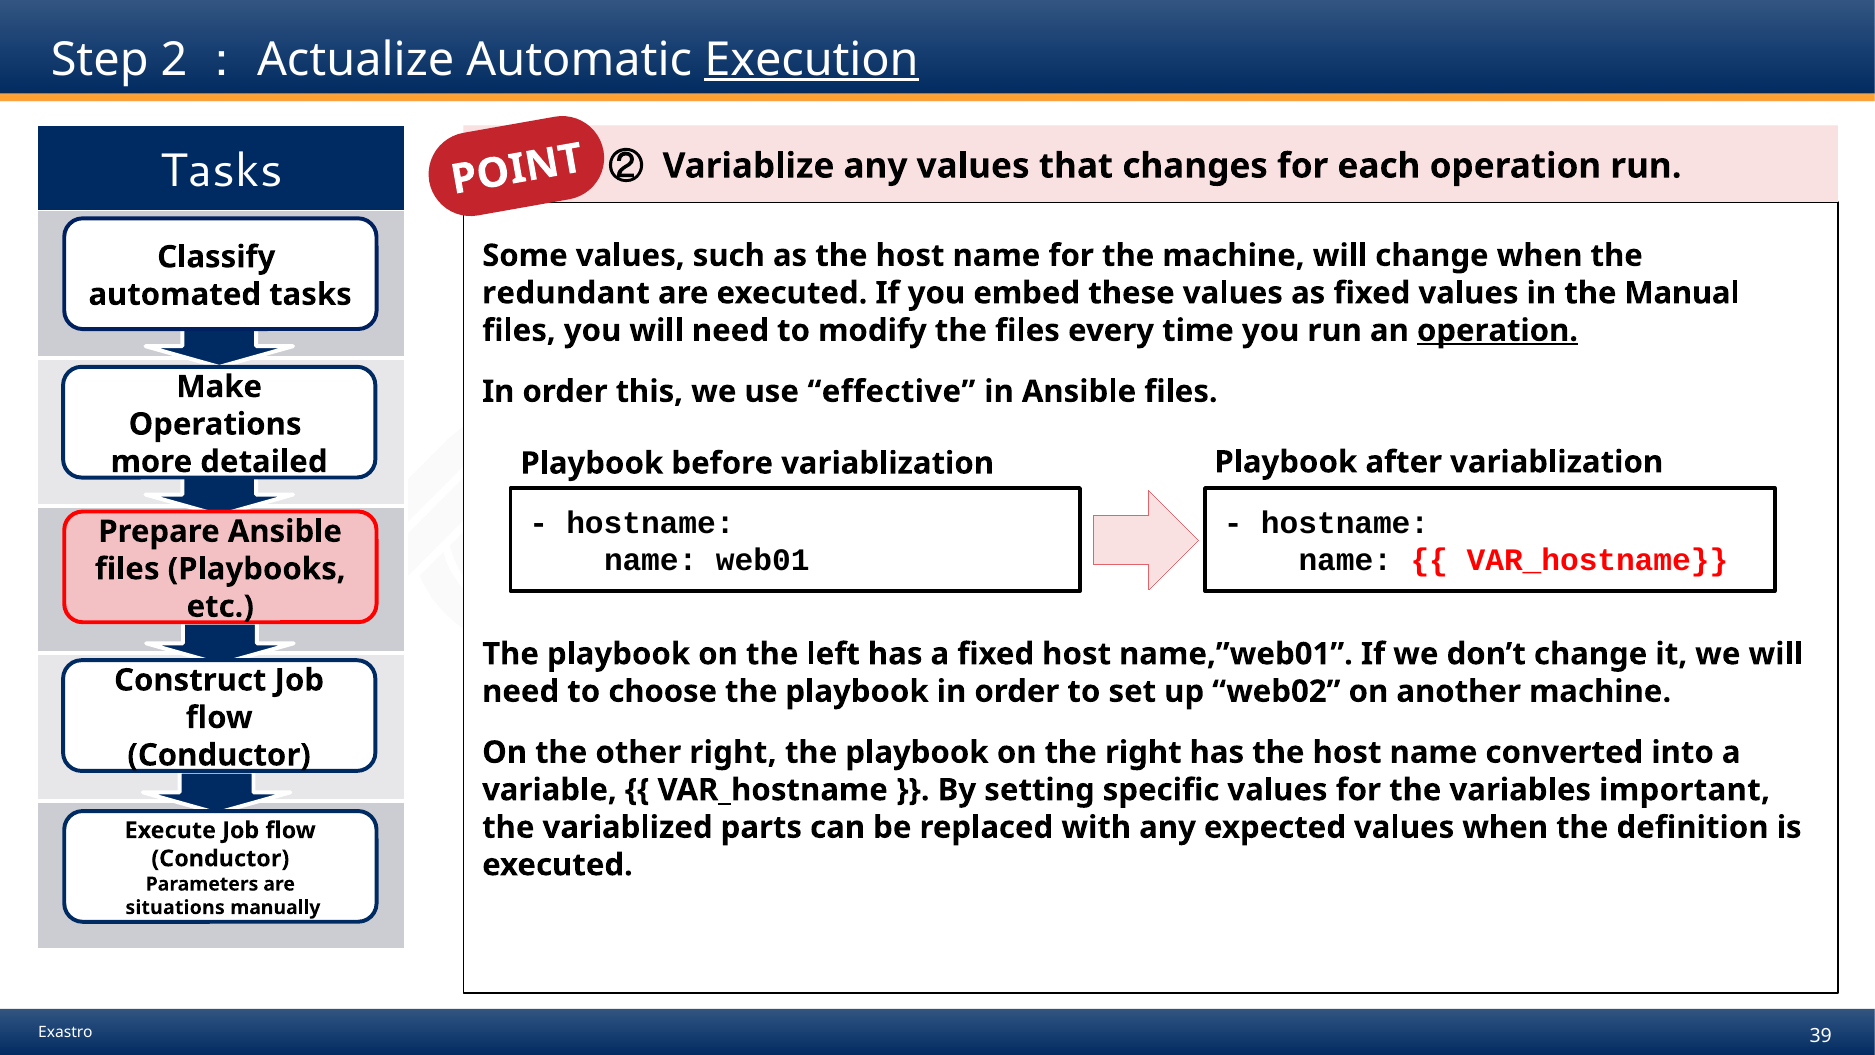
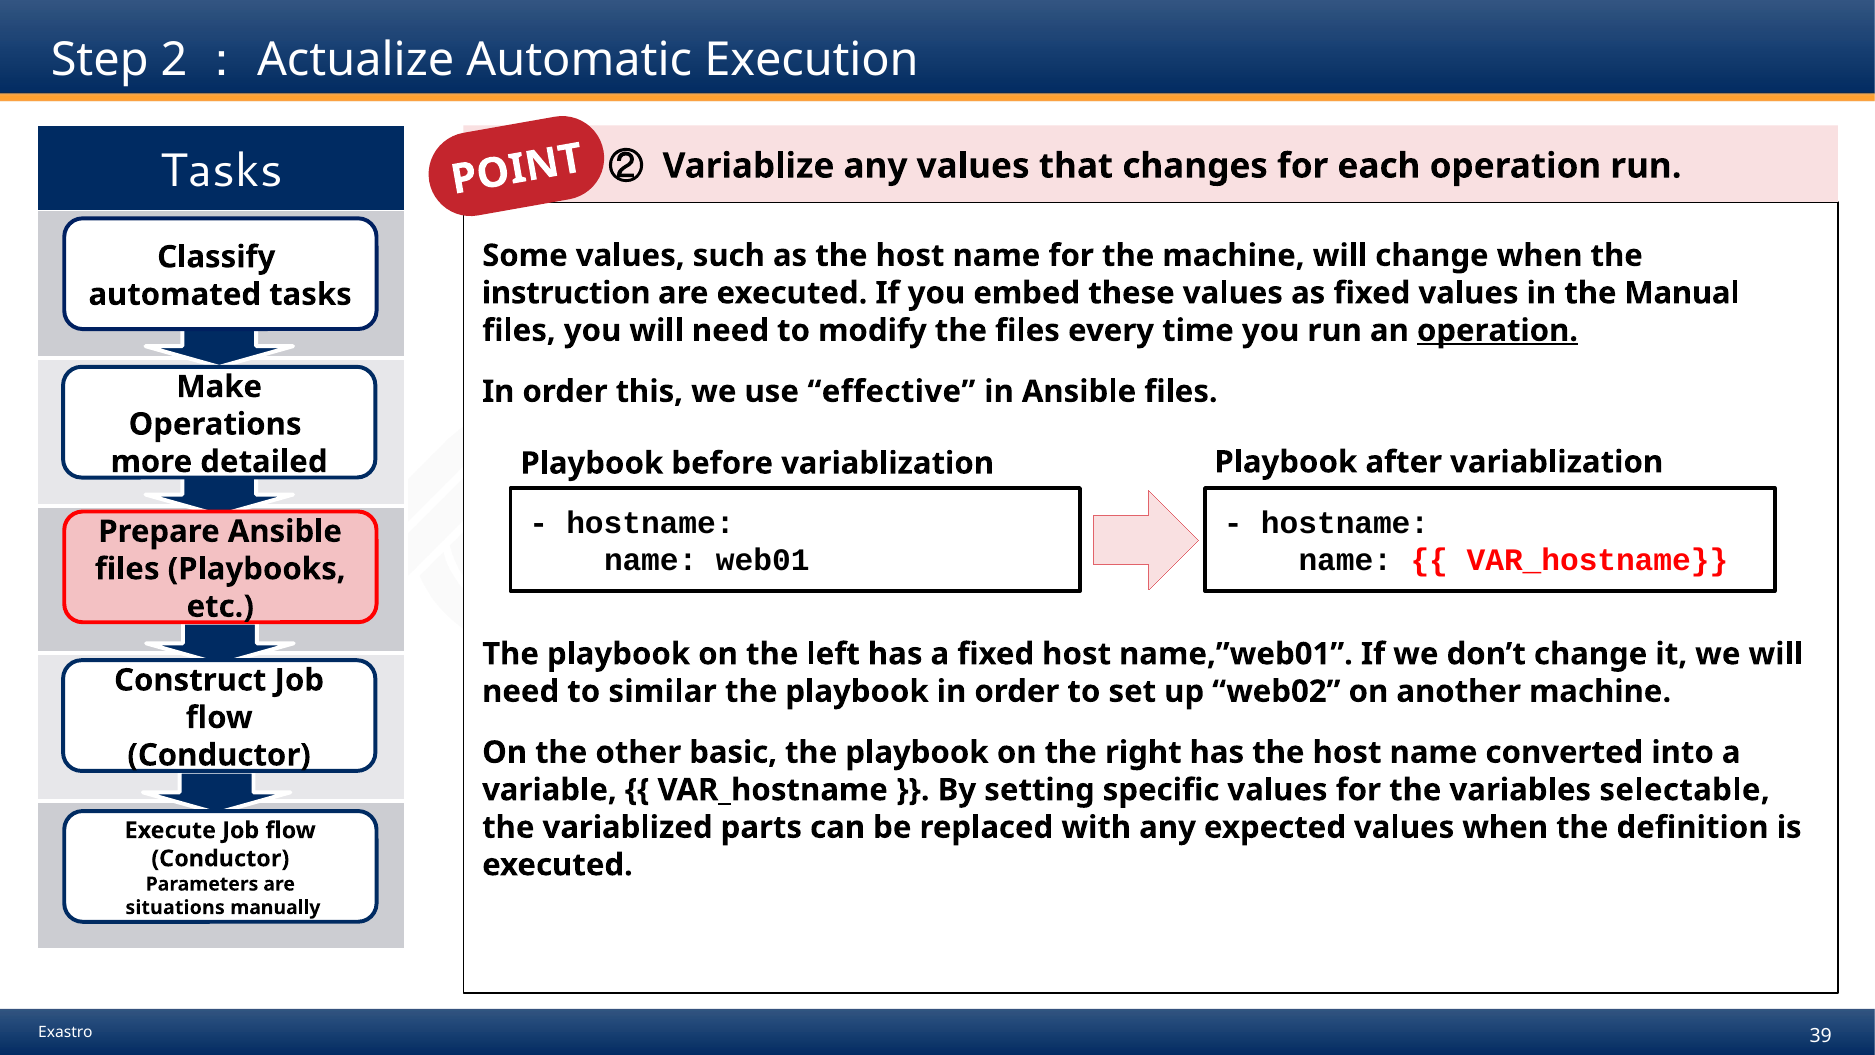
Execution underline: present -> none (812, 60)
redundant: redundant -> instruction (566, 293)
choose: choose -> similar (663, 691)
other right: right -> basic (733, 752)
important: important -> selectable (1685, 790)
